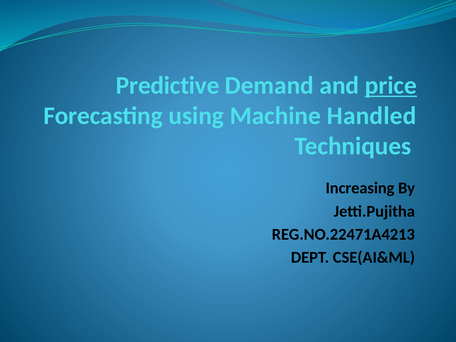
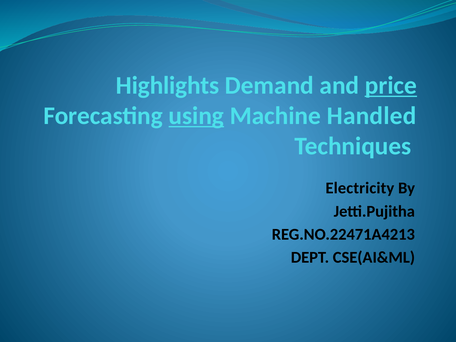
Predictive: Predictive -> Highlights (168, 85)
using underline: none -> present (196, 116)
Increasing: Increasing -> Electricity (360, 188)
